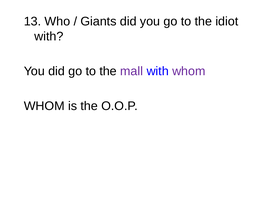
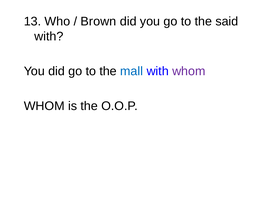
Giants: Giants -> Brown (98, 21)
idiot: idiot -> said (227, 21)
mall colour: purple -> blue (132, 71)
